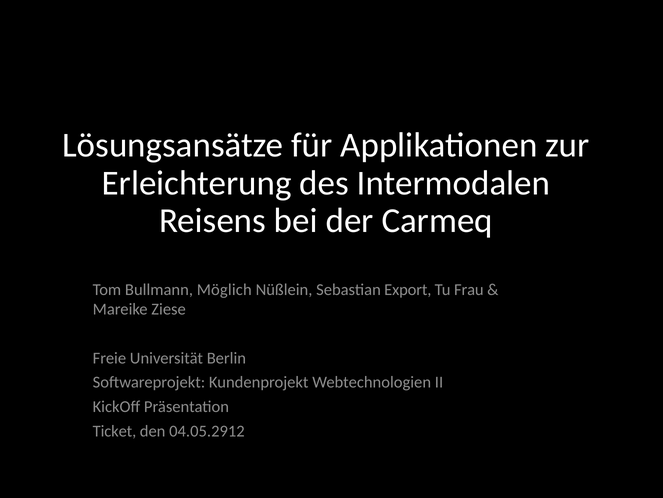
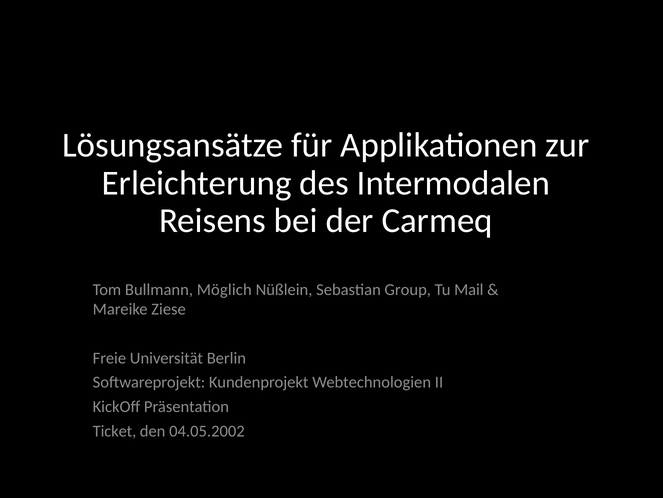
Export: Export -> Group (408, 289)
Frau: Frau -> Mail (469, 289)
04.05.2912: 04.05.2912 -> 04.05.2002 (207, 431)
